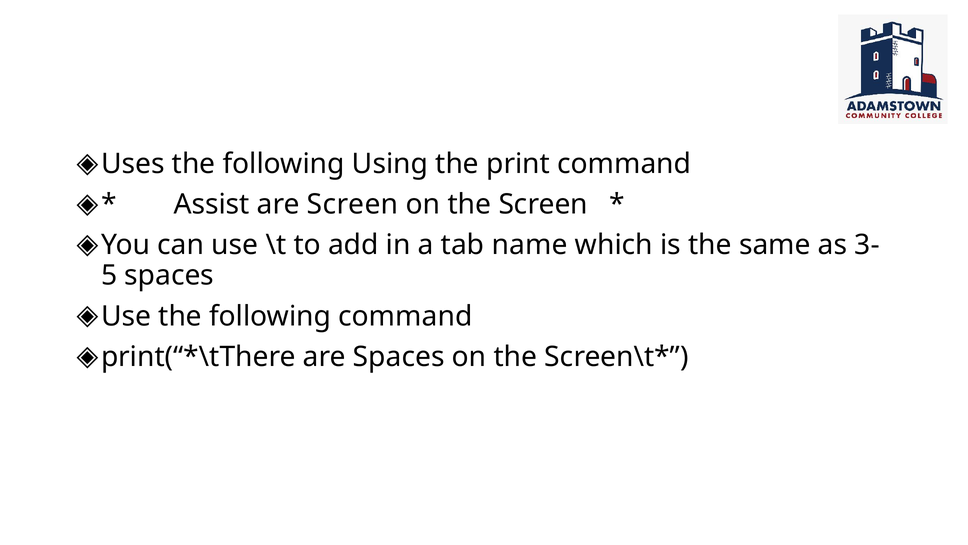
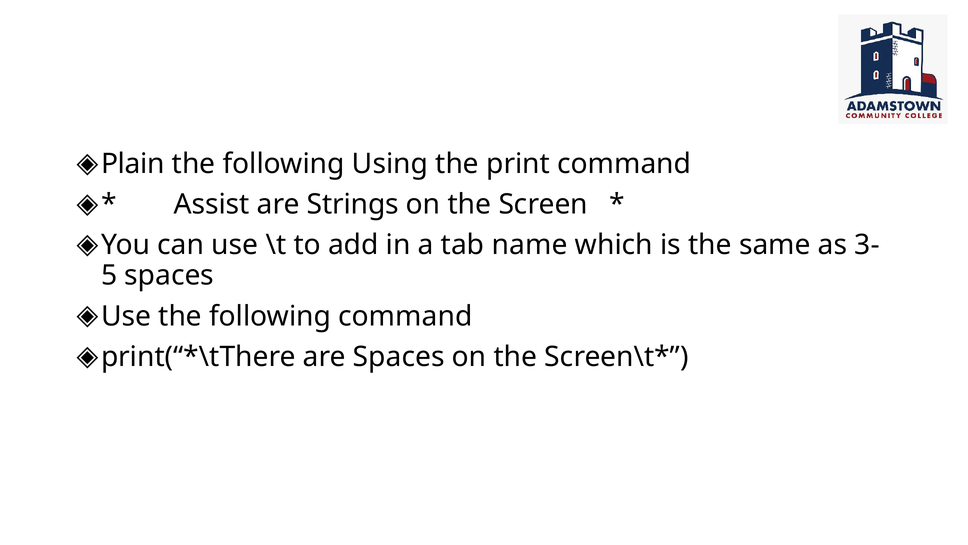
Uses: Uses -> Plain (133, 164)
are Screen: Screen -> Strings (353, 204)
